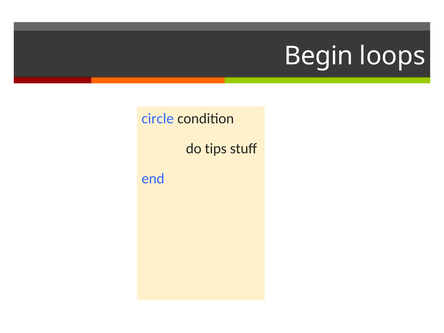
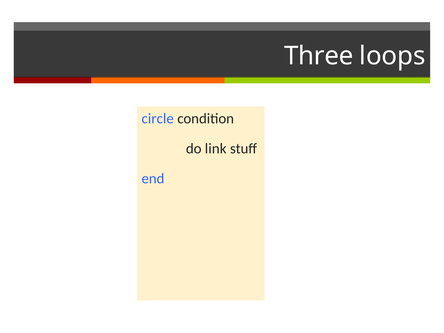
Begin: Begin -> Three (319, 56)
tips: tips -> link (216, 149)
